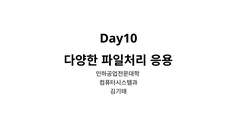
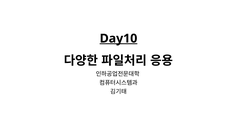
Day10 underline: none -> present (118, 39)
